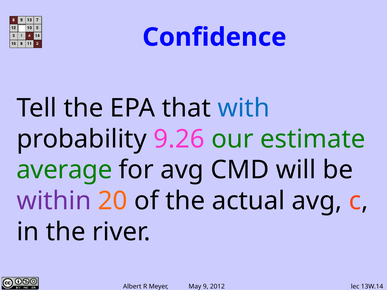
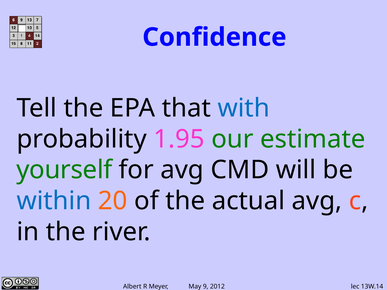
9.26: 9.26 -> 1.95 (179, 139)
average: average -> yourself (64, 170)
within colour: purple -> blue (54, 201)
